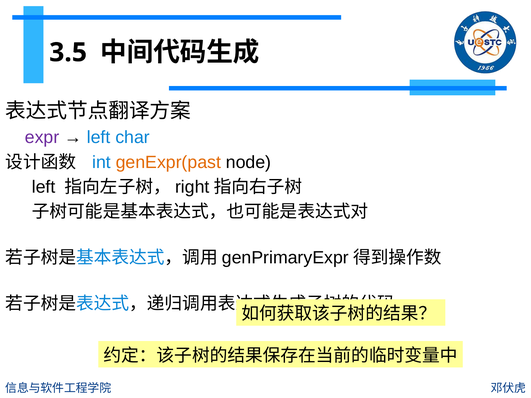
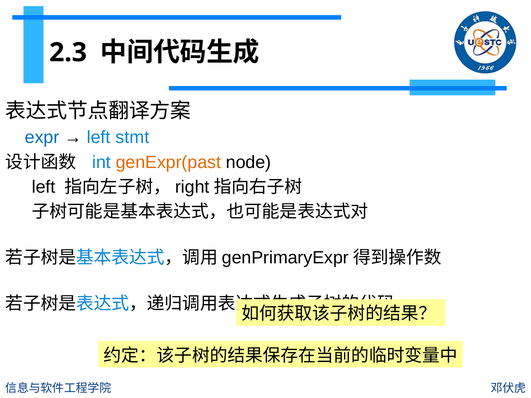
3.5: 3.5 -> 2.3 (68, 53)
expr colour: purple -> blue (42, 138)
char: char -> stmt (132, 138)
